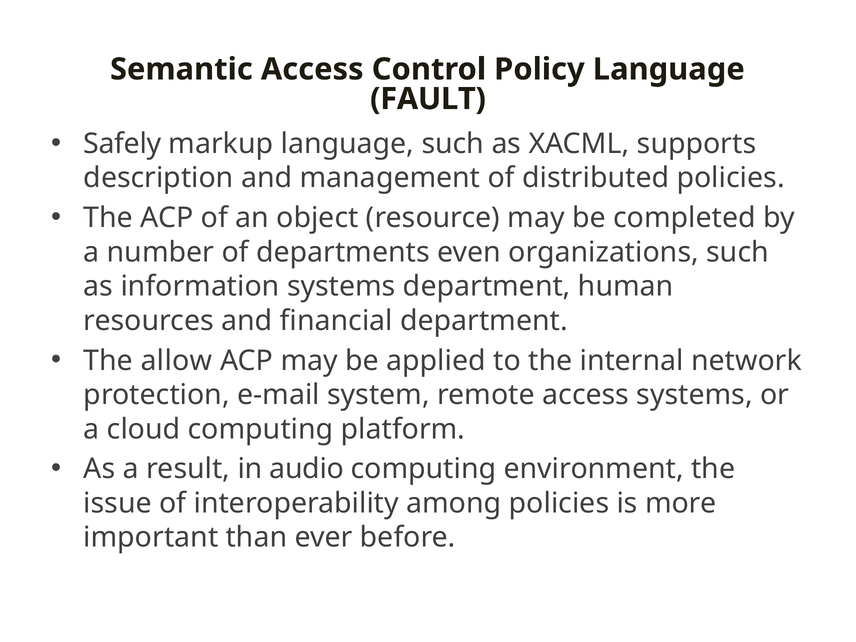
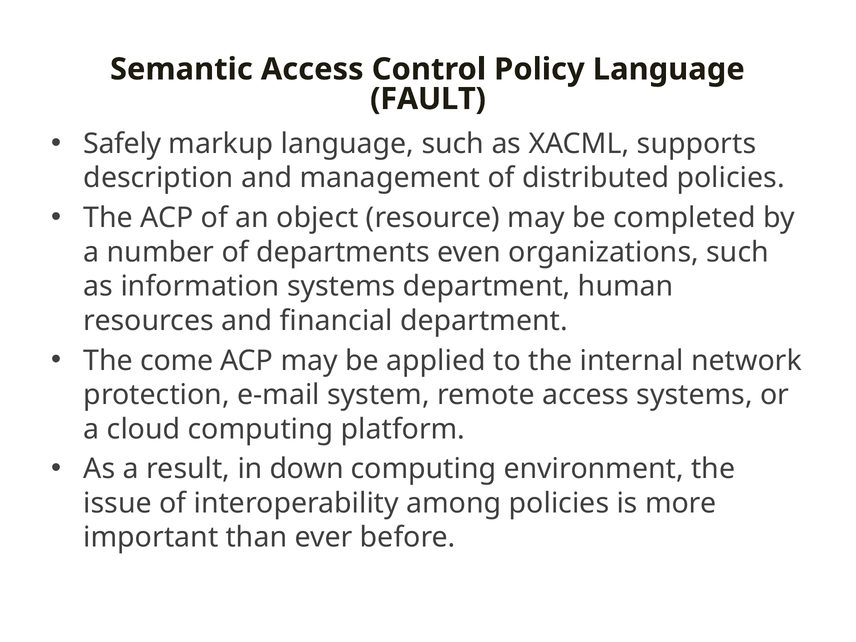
allow: allow -> come (177, 361)
audio: audio -> down (307, 469)
